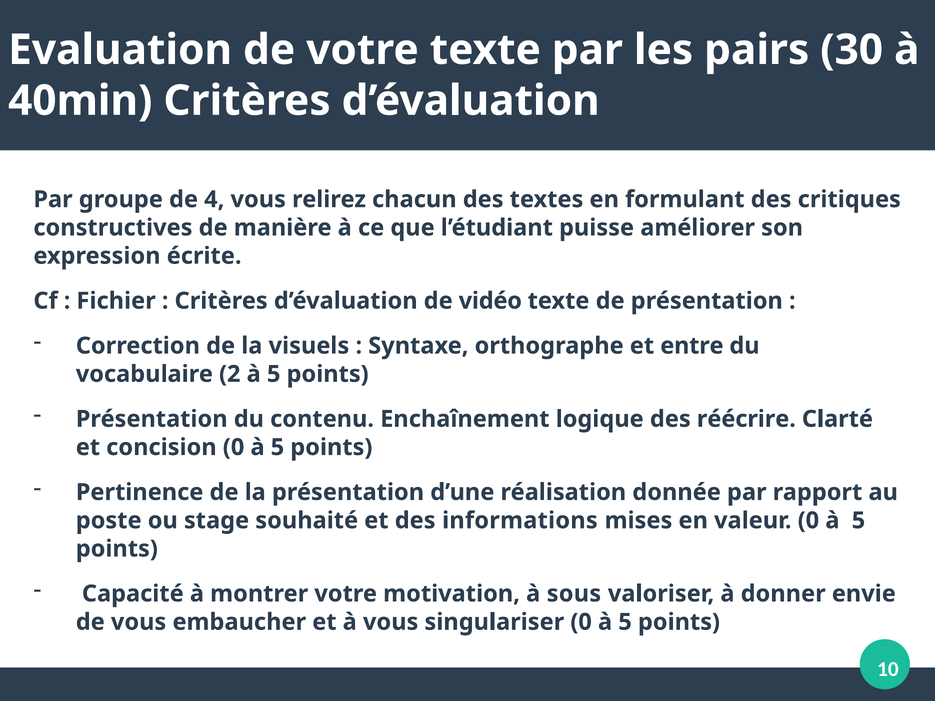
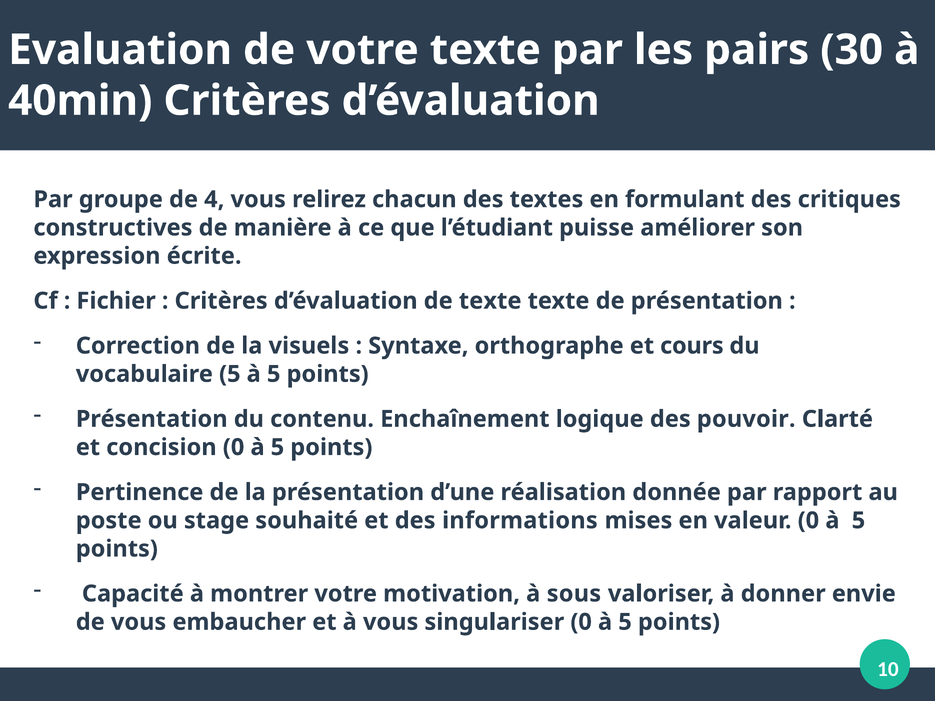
de vidéo: vidéo -> texte (490, 301)
entre: entre -> cours (692, 346)
vocabulaire 2: 2 -> 5 (230, 374)
réécrire: réécrire -> pouvoir (746, 419)
